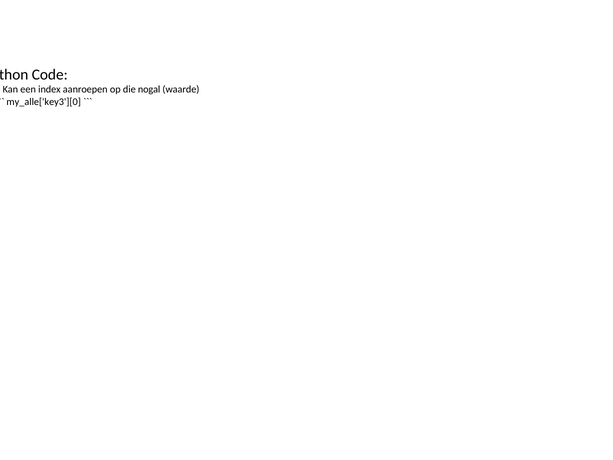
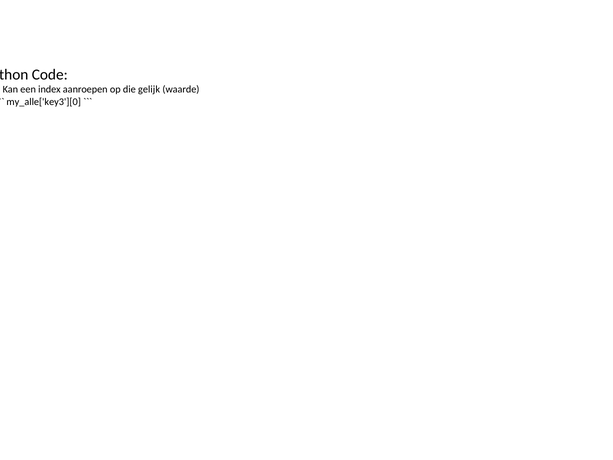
nogal: nogal -> gelijk (149, 90)
